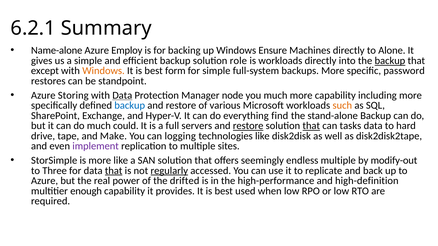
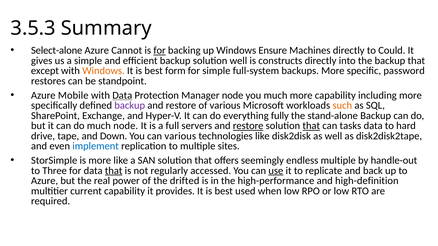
6.2.1: 6.2.1 -> 3.5.3 (33, 28)
Name-alone: Name-alone -> Select-alone (57, 51)
Employ: Employ -> Cannot (127, 51)
for underline: none -> present (160, 51)
Alone: Alone -> Could (392, 51)
solution role: role -> well (238, 61)
is workloads: workloads -> constructs (280, 61)
backup underline: present -> none (390, 61)
Storing: Storing -> Mobile (73, 95)
backup colour: blue -> purple (130, 106)
find: find -> fully (280, 116)
much could: could -> node (126, 126)
Make: Make -> Down (114, 136)
can logging: logging -> various (180, 136)
implement colour: purple -> blue (96, 146)
modify-out: modify-out -> handle-out (394, 161)
regularly underline: present -> none (169, 171)
use underline: none -> present (276, 171)
enough: enough -> current (86, 191)
